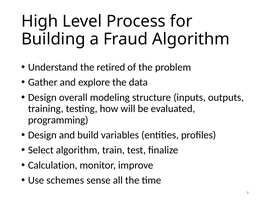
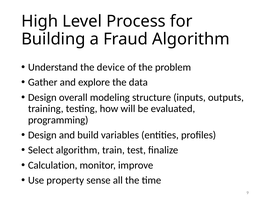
retired: retired -> device (111, 67)
schemes: schemes -> property (65, 181)
